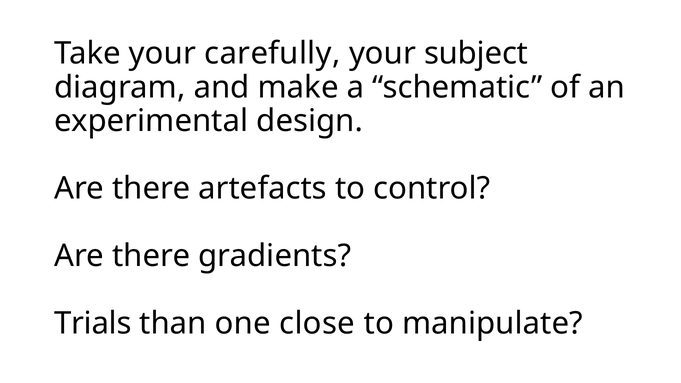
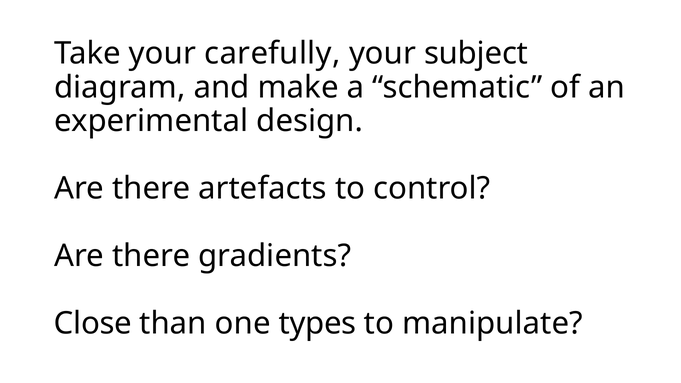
Trials: Trials -> Close (93, 324)
close: close -> types (317, 324)
